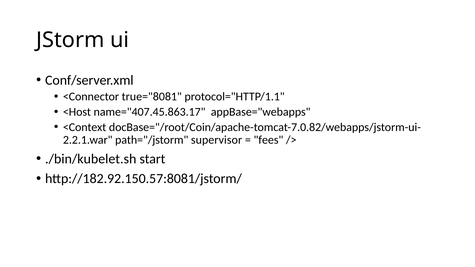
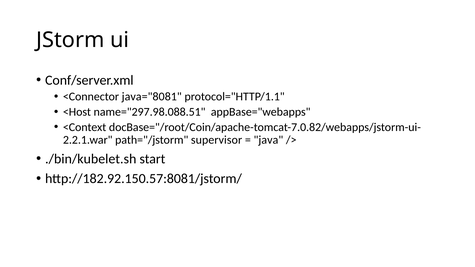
true="8081: true="8081 -> java="8081 (152, 97)
name="407.45.863.17: name="407.45.863.17 -> name="297.98.088.51 (150, 112)
fees: fees -> java (268, 140)
